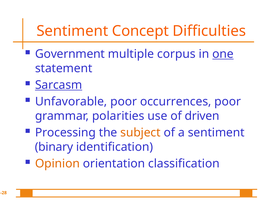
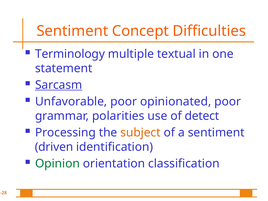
Government: Government -> Terminology (70, 54)
corpus: corpus -> textual (176, 54)
one underline: present -> none (223, 54)
occurrences: occurrences -> opinionated (176, 102)
driven: driven -> detect (202, 116)
binary: binary -> driven (54, 147)
Opinion colour: orange -> green (57, 164)
